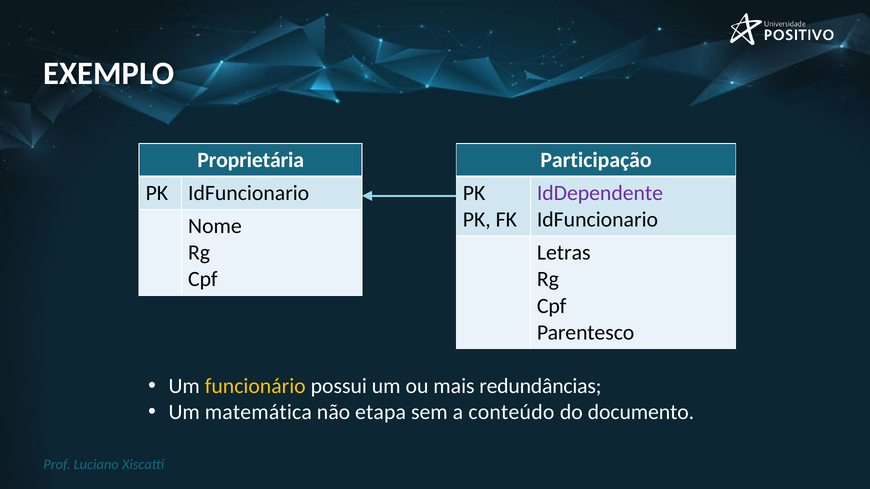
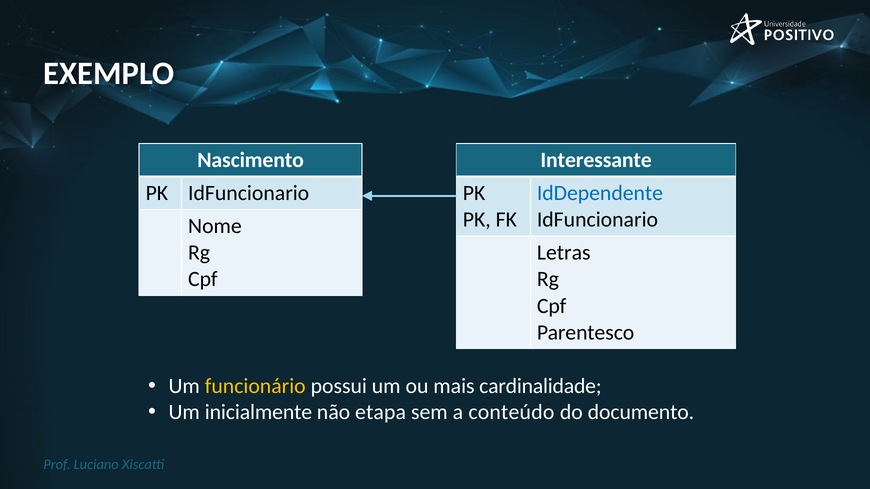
Proprietária: Proprietária -> Nascimento (251, 160)
Participação: Participação -> Interessante (596, 160)
IdDependente colour: purple -> blue (600, 193)
redundâncias: redundâncias -> cardinalidade (540, 386)
matemática: matemática -> inicialmente (258, 412)
